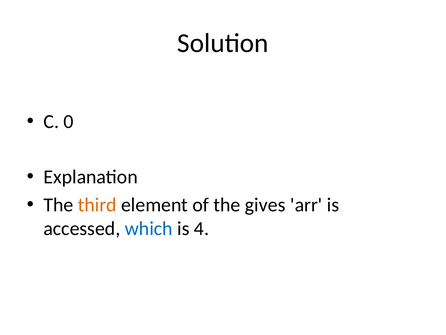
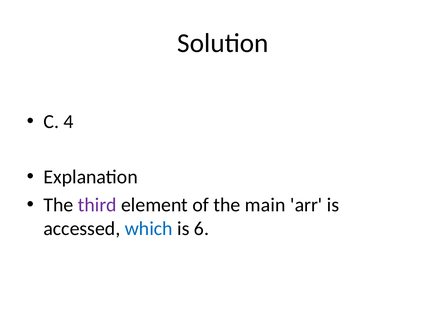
0: 0 -> 4 (69, 121)
third colour: orange -> purple (97, 205)
gives: gives -> main (265, 205)
4: 4 -> 6 (202, 228)
